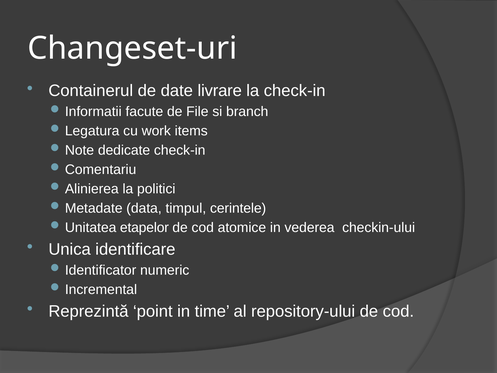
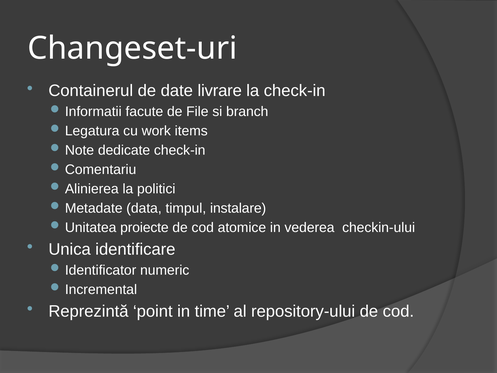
cerintele: cerintele -> instalare (238, 208)
etapelor: etapelor -> proiecte (144, 227)
